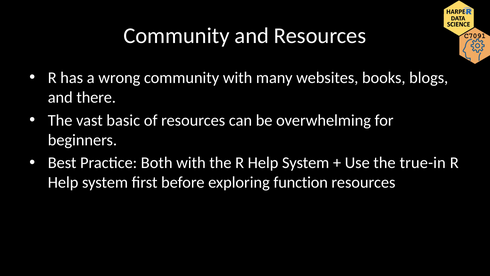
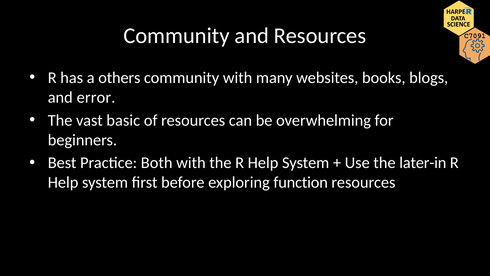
wrong: wrong -> others (119, 78)
there: there -> error (96, 97)
true-in: true-in -> later-in (423, 163)
